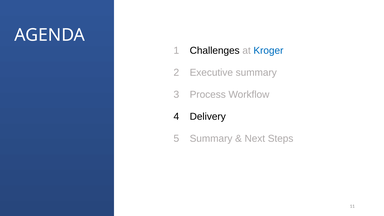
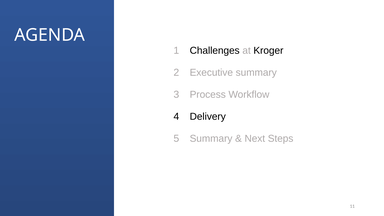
Kroger colour: blue -> black (268, 51)
